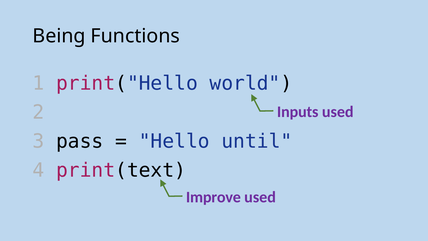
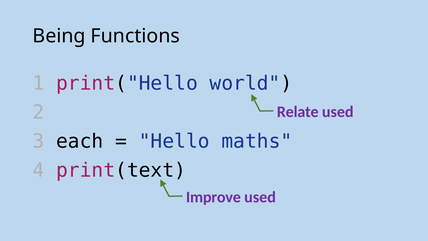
Inputs: Inputs -> Relate (298, 112)
pass: pass -> each (80, 141)
until: until -> maths (257, 141)
